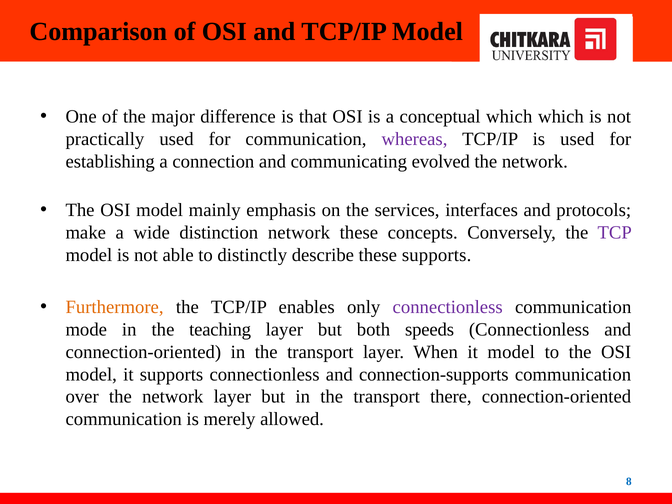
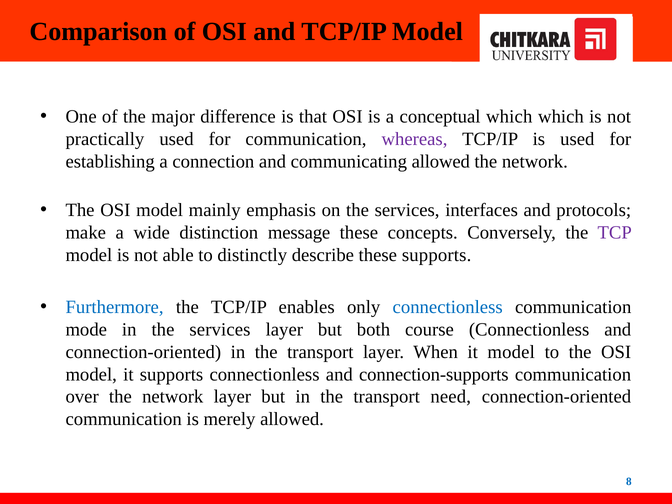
communicating evolved: evolved -> allowed (441, 161)
distinction network: network -> message (299, 232)
Furthermore colour: orange -> blue (115, 307)
connectionless colour: purple -> blue (448, 307)
in the teaching: teaching -> services (220, 330)
speeds: speeds -> course (429, 330)
there: there -> need (451, 397)
